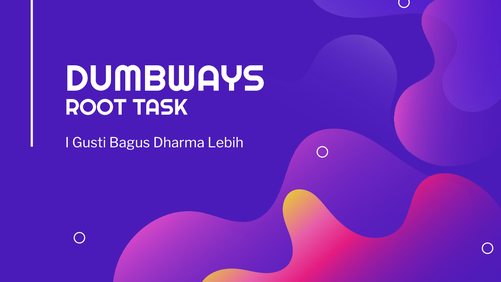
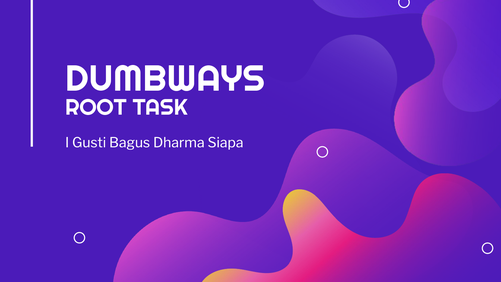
Lebih: Lebih -> Siapa (226, 143)
